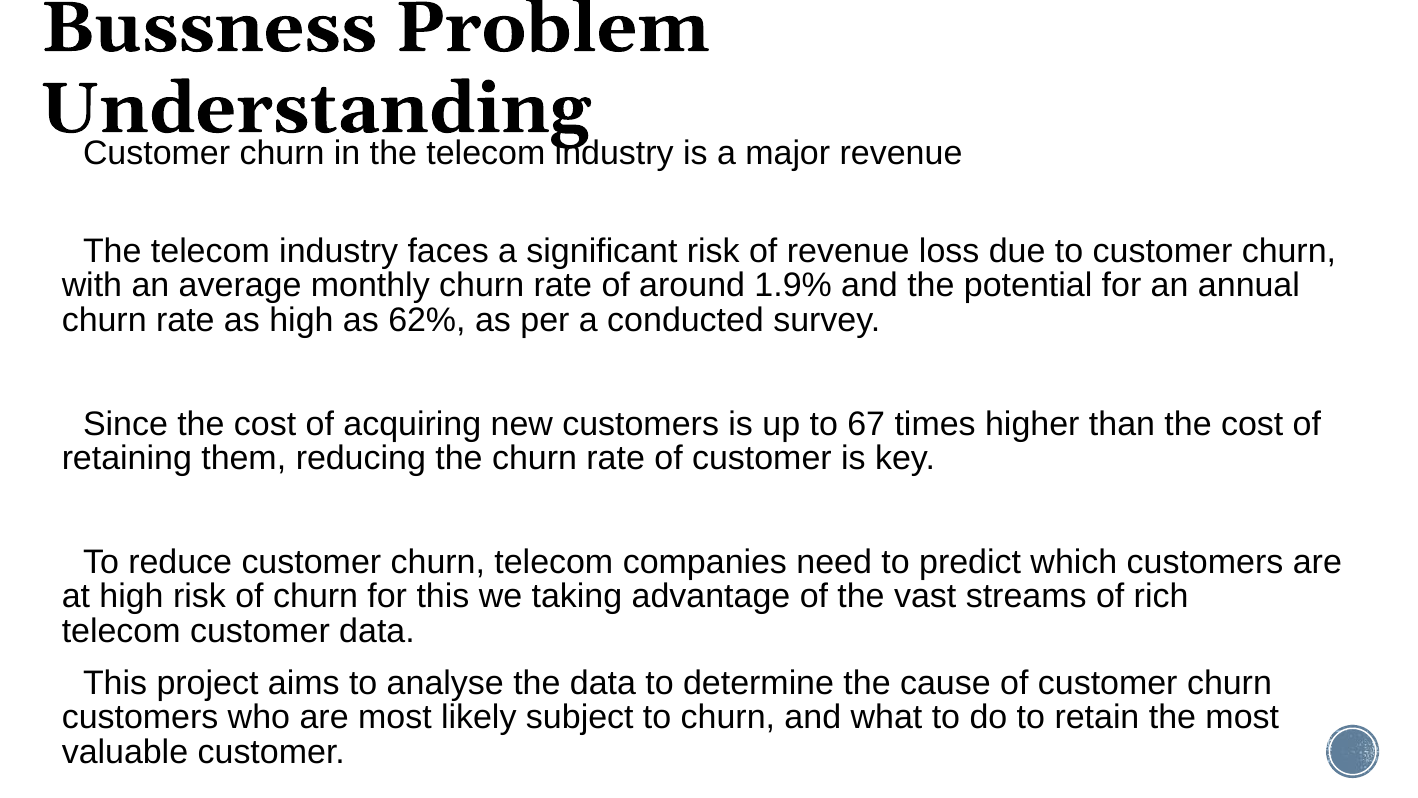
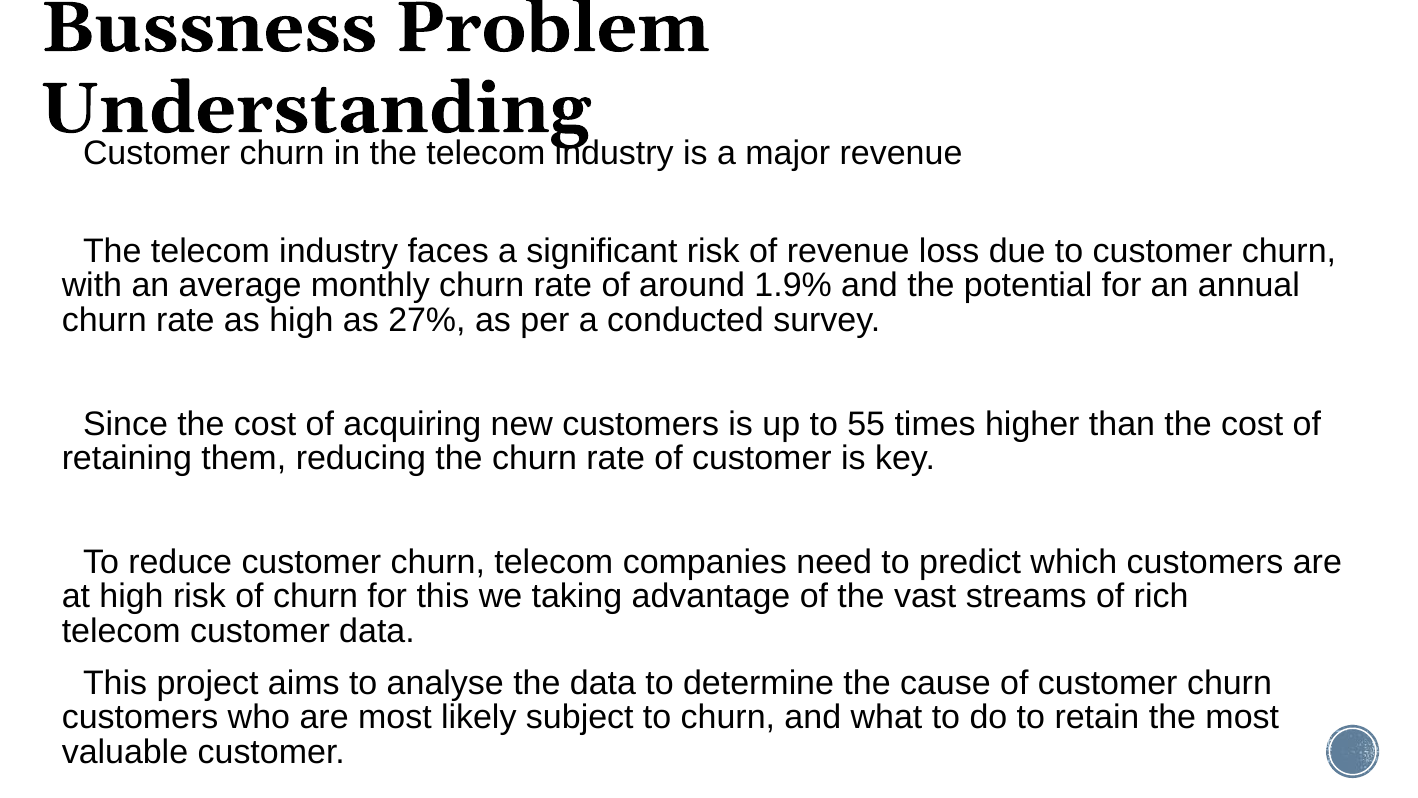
62%: 62% -> 27% (427, 320)
67: 67 -> 55 (866, 424)
